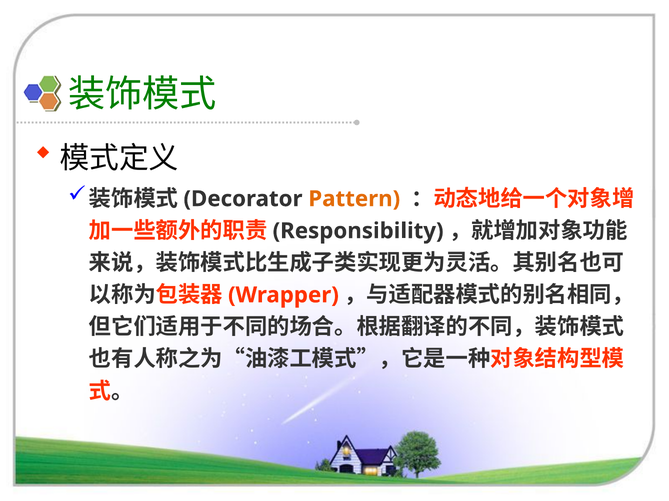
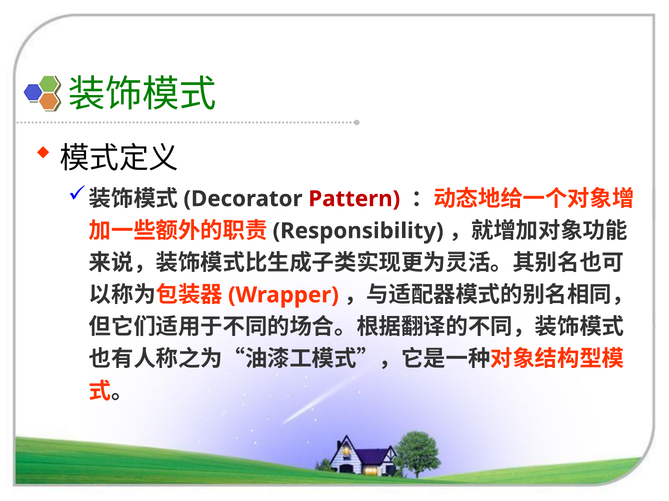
Pattern colour: orange -> red (354, 199)
